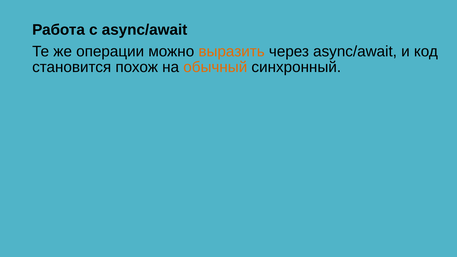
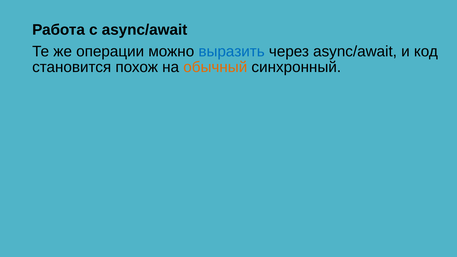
выразить colour: orange -> blue (232, 51)
